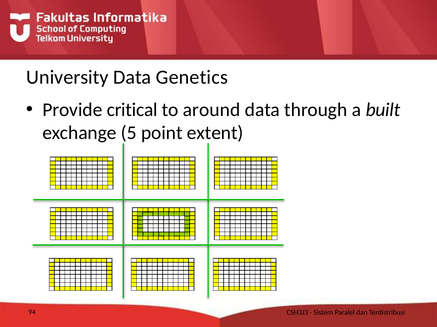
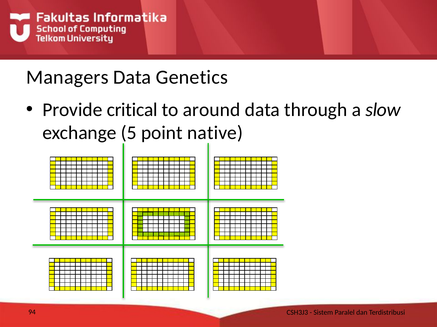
University: University -> Managers (67, 77)
built: built -> slow (383, 110)
extent: extent -> native (215, 133)
